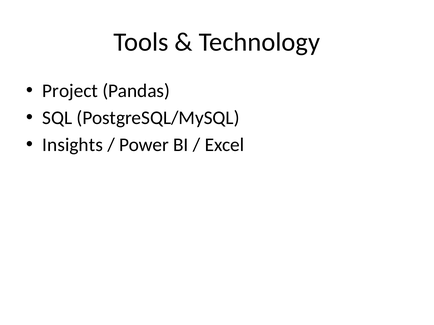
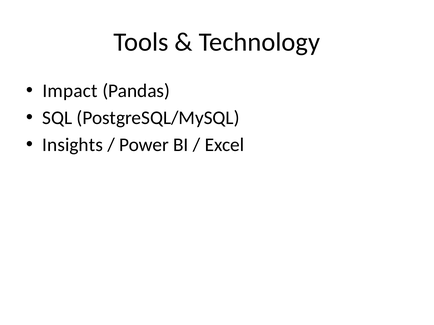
Project: Project -> Impact (70, 91)
